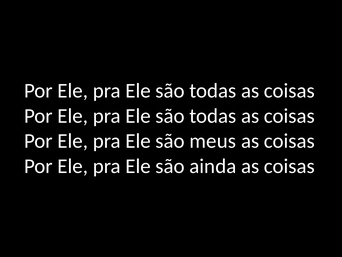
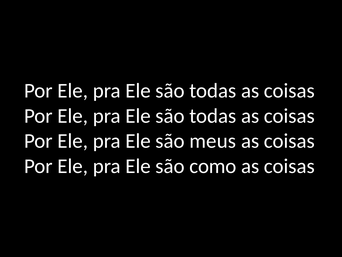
ainda: ainda -> como (213, 166)
